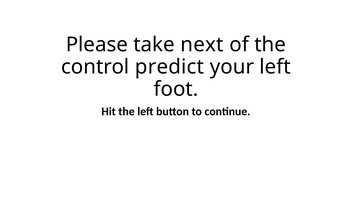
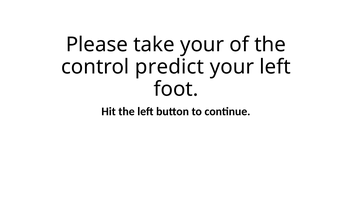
take next: next -> your (202, 45)
